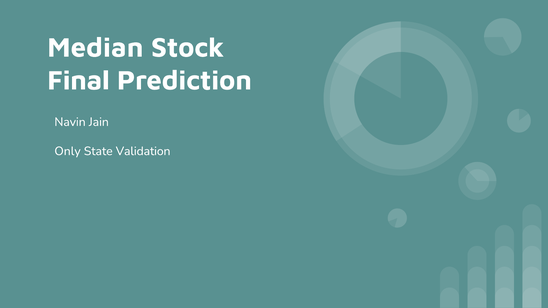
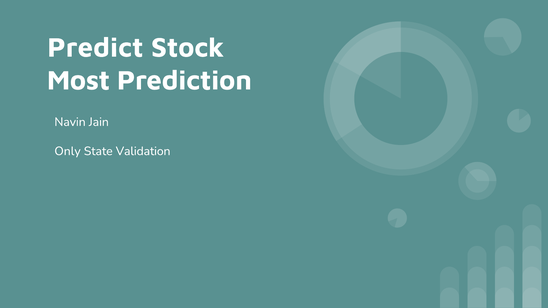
Median: Median -> Predict (95, 48)
Final: Final -> Most (78, 80)
